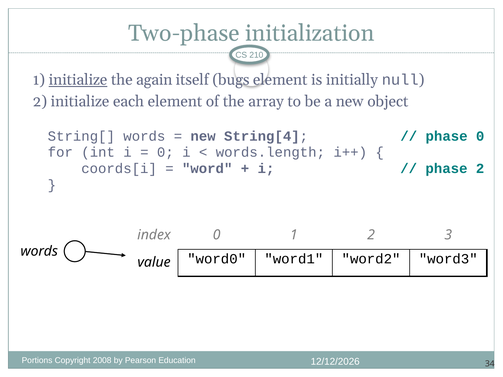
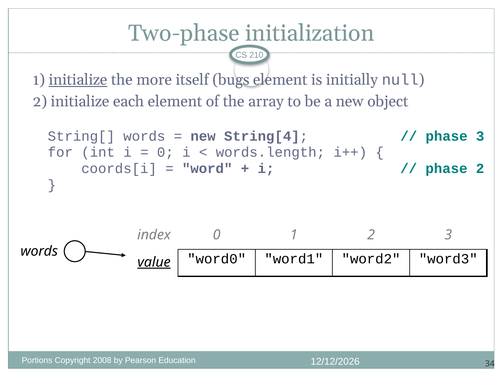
again: again -> more (154, 80)
phase 0: 0 -> 3 (480, 136)
value underline: none -> present (154, 262)
